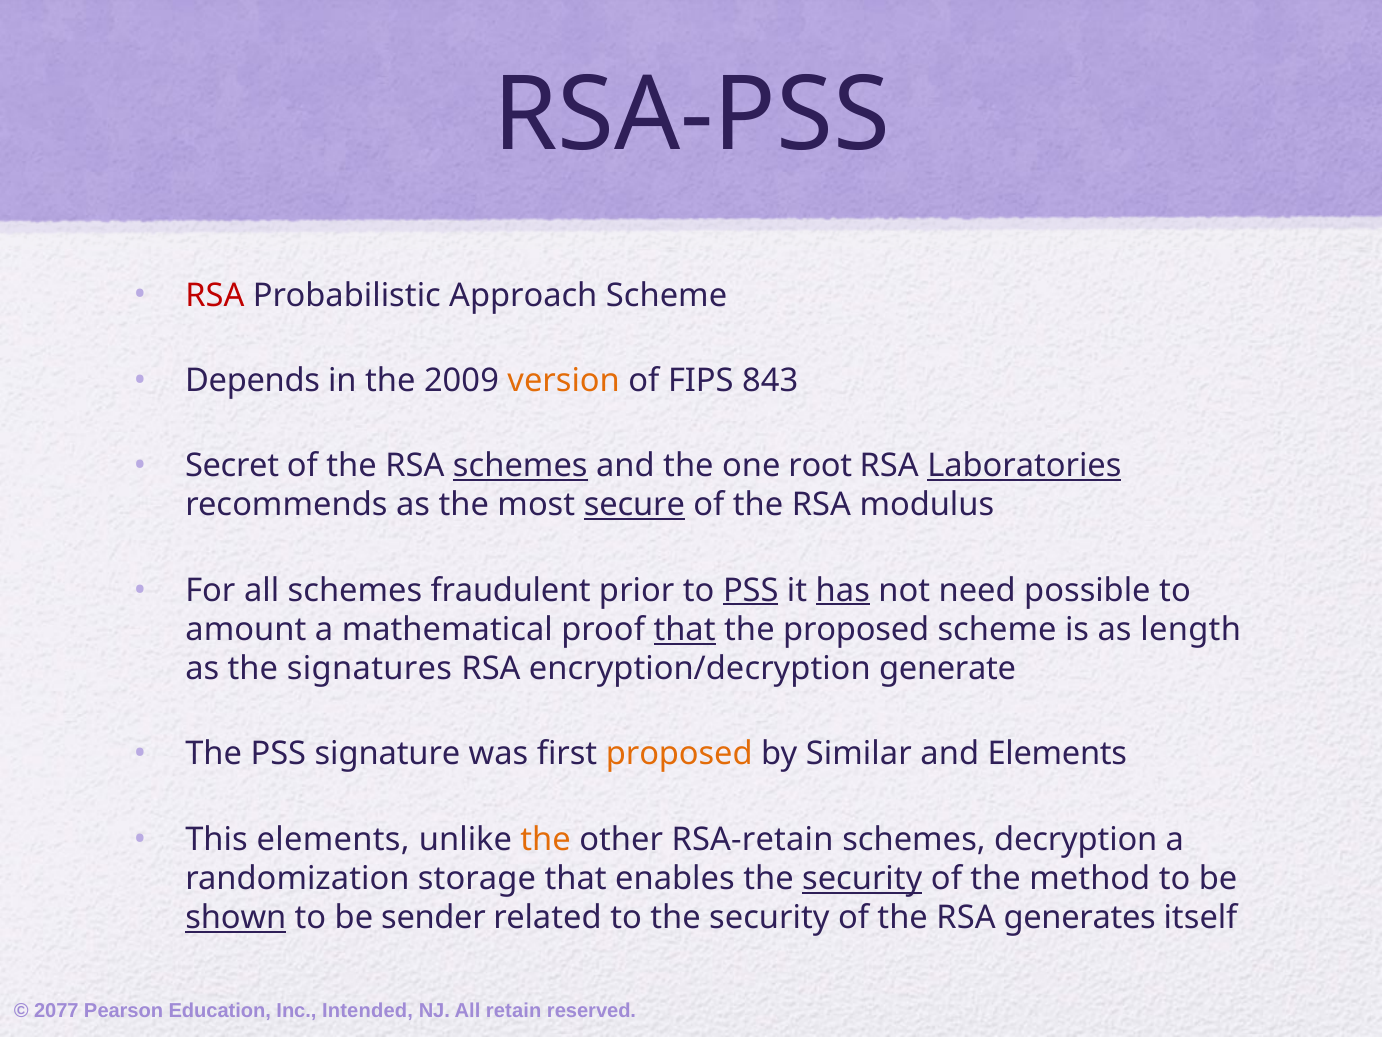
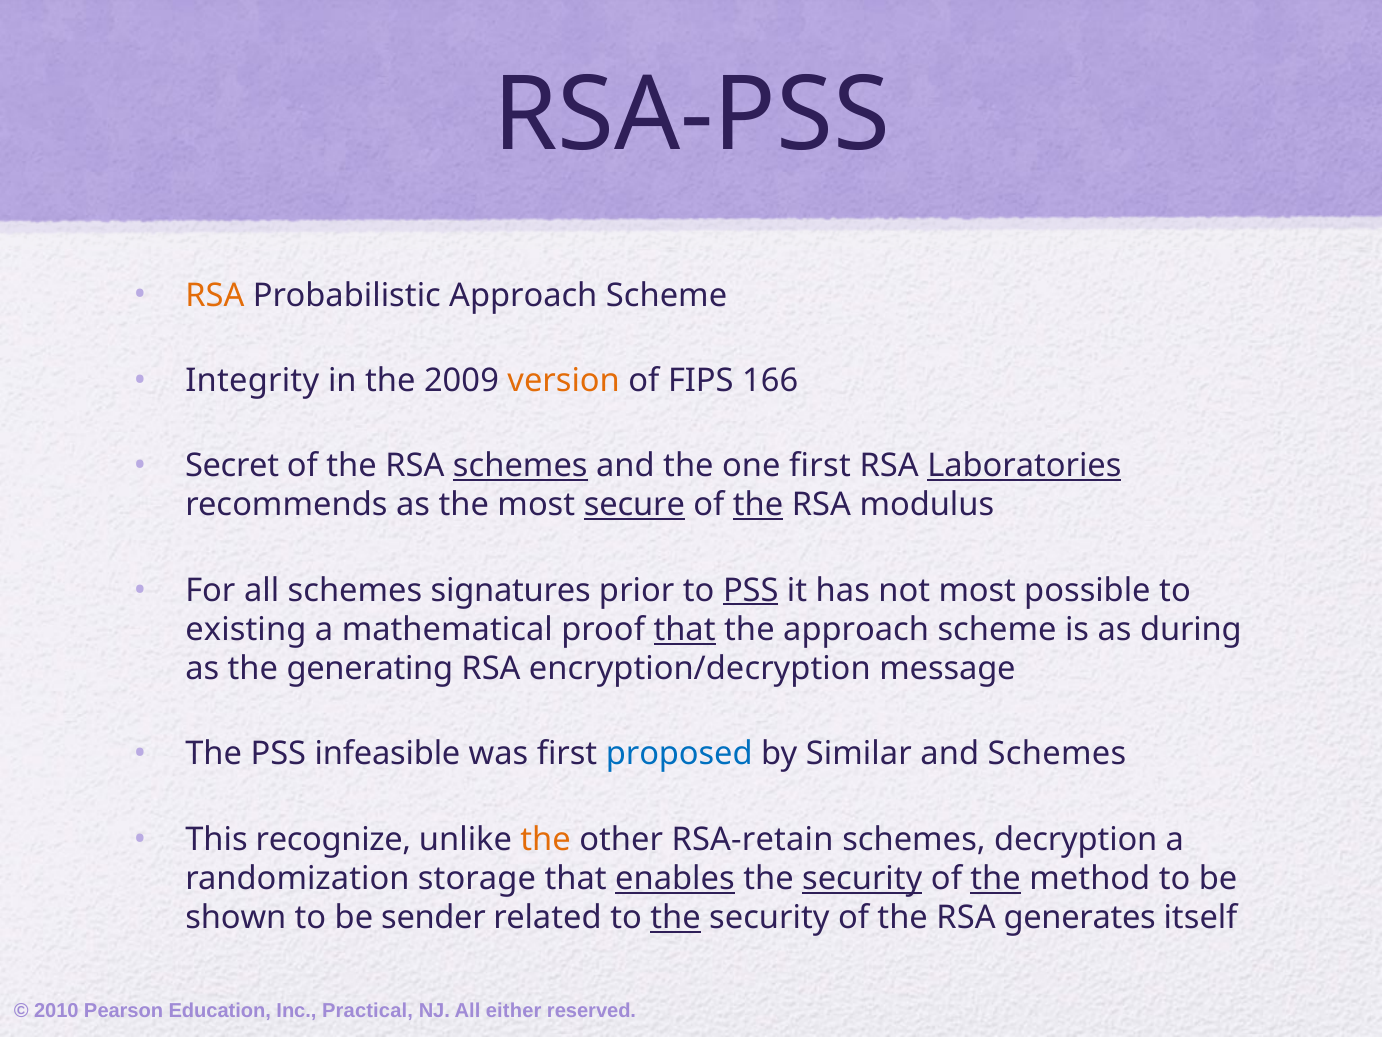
RSA colour: red -> orange (215, 295)
Depends: Depends -> Integrity (252, 380)
843: 843 -> 166 (770, 380)
one root: root -> first (820, 466)
the underline: none -> present (758, 505)
fraudulent: fraudulent -> signatures (511, 590)
has underline: present -> none (843, 590)
not need: need -> most (977, 590)
amount: amount -> existing (246, 629)
the proposed: proposed -> approach (856, 629)
length: length -> during (1191, 629)
signatures: signatures -> generating (370, 668)
generate: generate -> message (947, 668)
signature: signature -> infeasible (388, 754)
proposed colour: orange -> blue (679, 754)
and Elements: Elements -> Schemes (1057, 754)
This elements: elements -> recognize (333, 839)
enables underline: none -> present (675, 878)
the underline: none -> present (996, 878)
shown underline: present -> none (236, 917)
the underline: none -> present (675, 917)
2077: 2077 -> 2010 (56, 1010)
Intended: Intended -> Practical (368, 1010)
retain: retain -> either (514, 1010)
